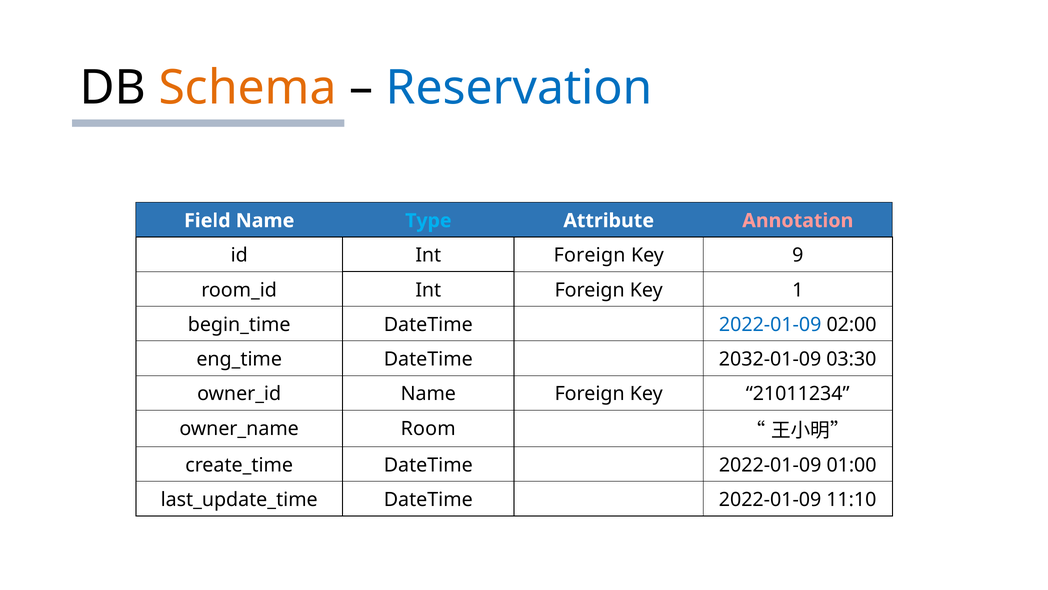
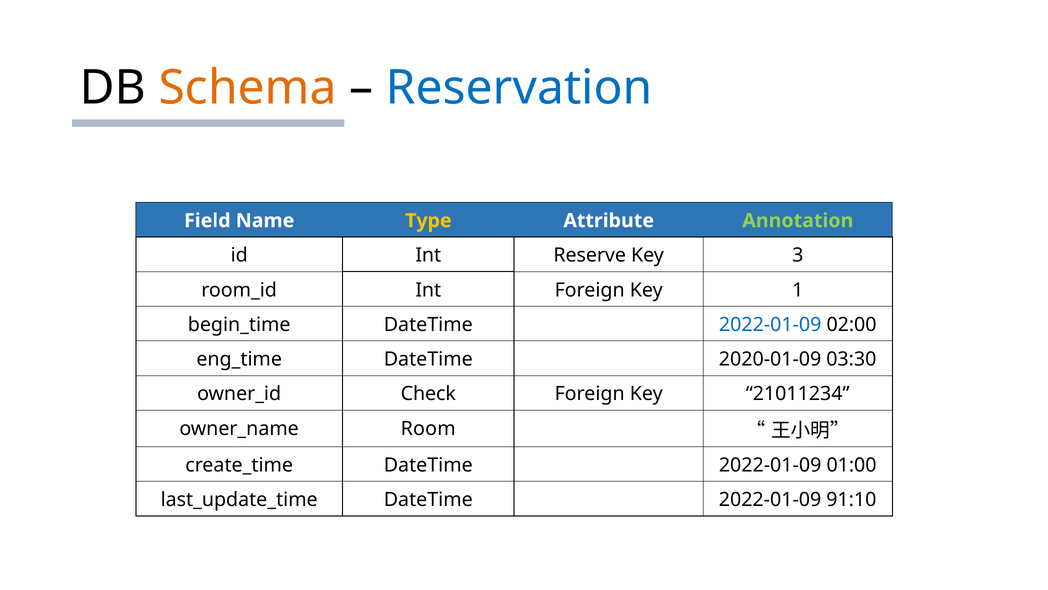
Type colour: light blue -> yellow (428, 221)
Annotation colour: pink -> light green (798, 221)
id Int Foreign: Foreign -> Reserve (590, 255)
9: 9 -> 3 (798, 255)
2032-01-09: 2032-01-09 -> 2020-01-09 (770, 359)
Name: Name -> Check (428, 394)
11:10: 11:10 -> 91:10 (851, 499)
